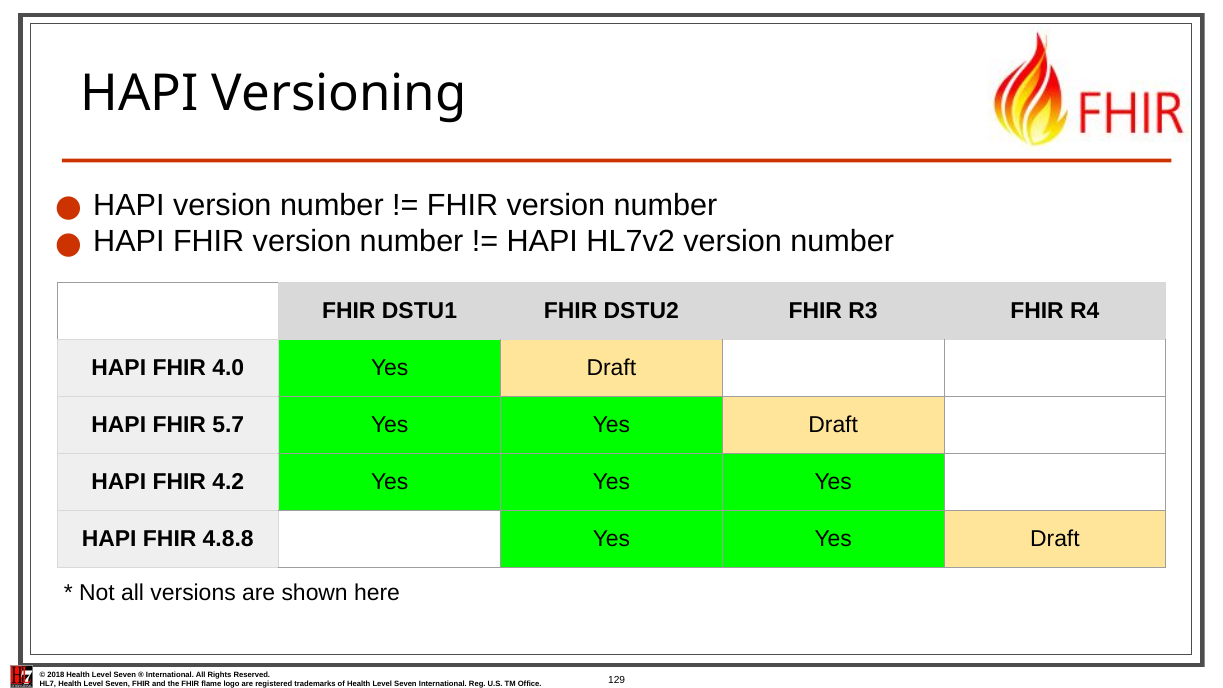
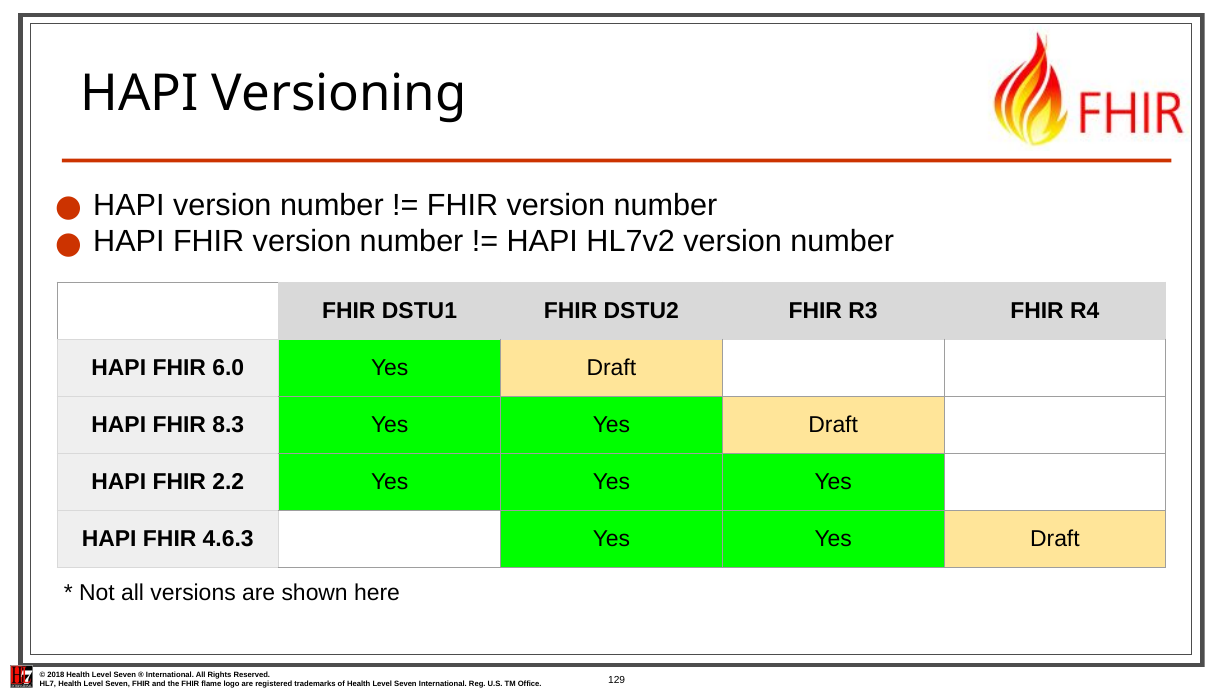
4.0: 4.0 -> 6.0 (228, 368)
5.7: 5.7 -> 8.3 (228, 425)
4.2: 4.2 -> 2.2 (228, 482)
4.8.8: 4.8.8 -> 4.6.3 (228, 539)
